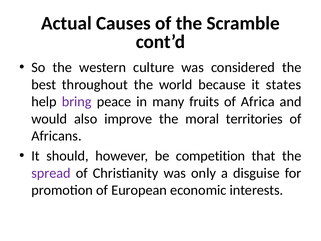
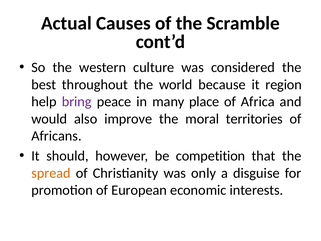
states: states -> region (284, 84)
fruits: fruits -> place (204, 102)
spread colour: purple -> orange (51, 173)
